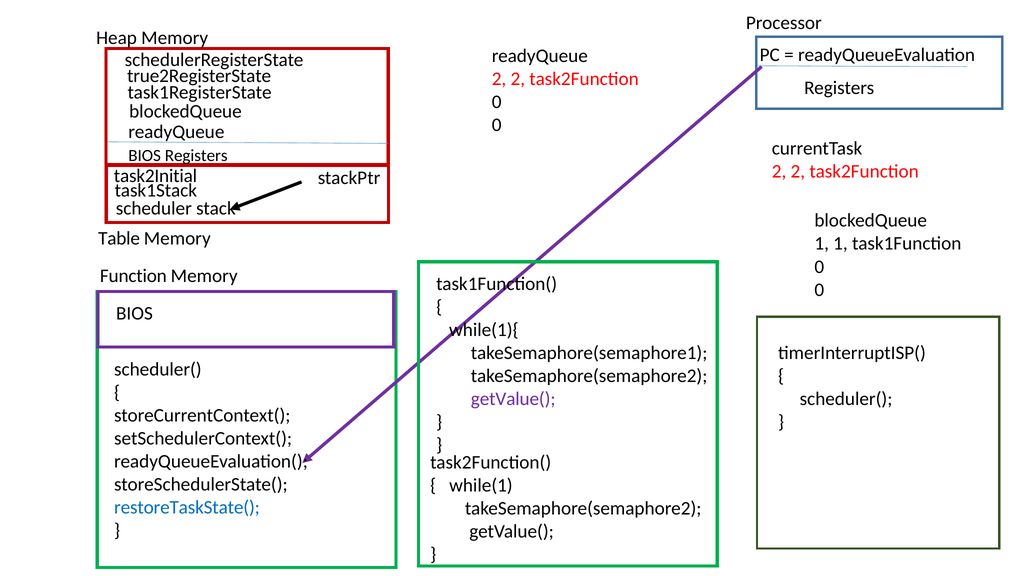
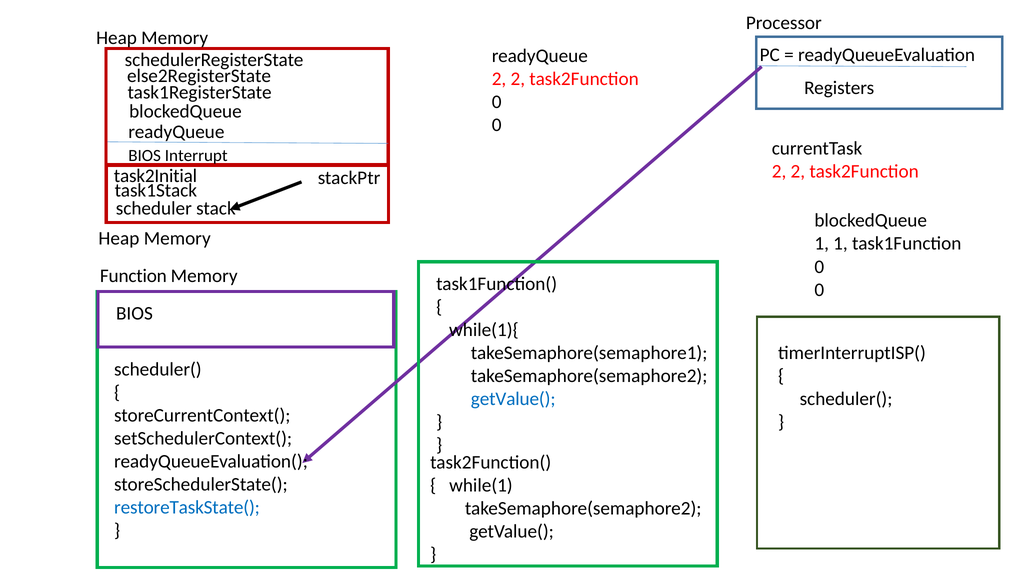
true2RegisterState: true2RegisterState -> else2RegisterState (199, 76)
Registers: Registers -> Interrupt (196, 156)
Table: Table -> Heap (119, 239)
getValue( colour: purple -> blue (513, 399)
